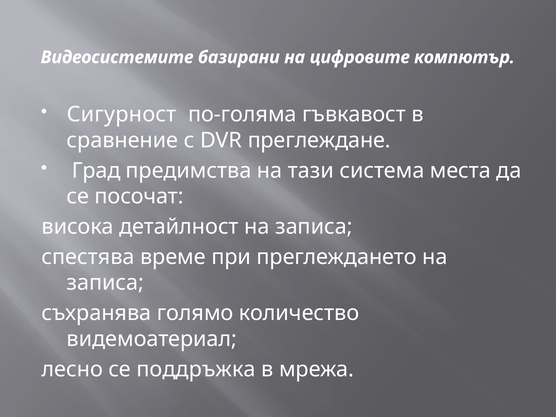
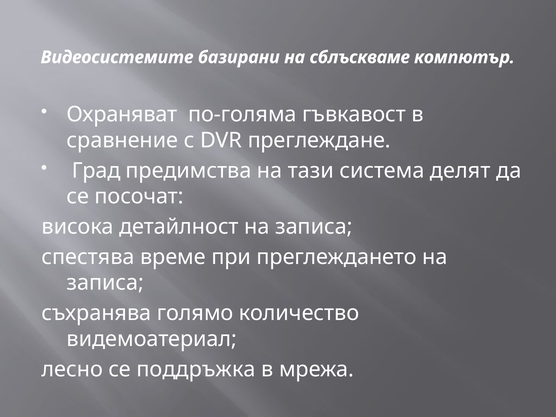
цифровите: цифровите -> сблъскваме (360, 57)
Сигурност: Сигурност -> Охраняват (122, 114)
места: места -> делят (460, 171)
